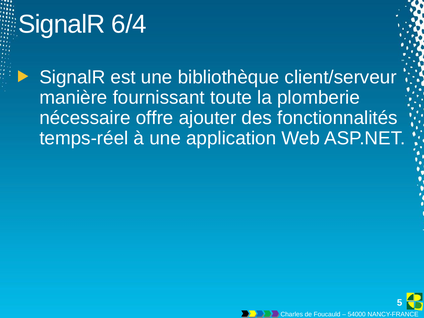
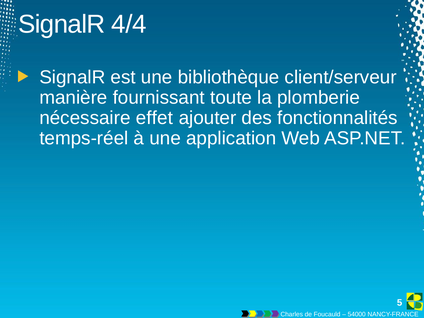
6/4: 6/4 -> 4/4 (129, 24)
offre: offre -> effet (155, 118)
